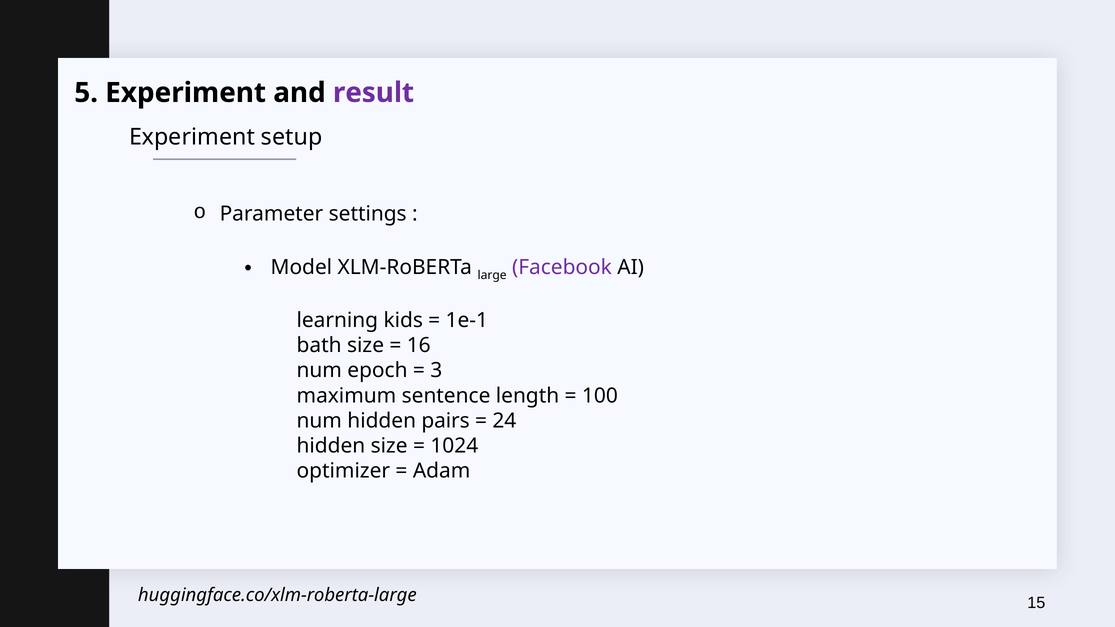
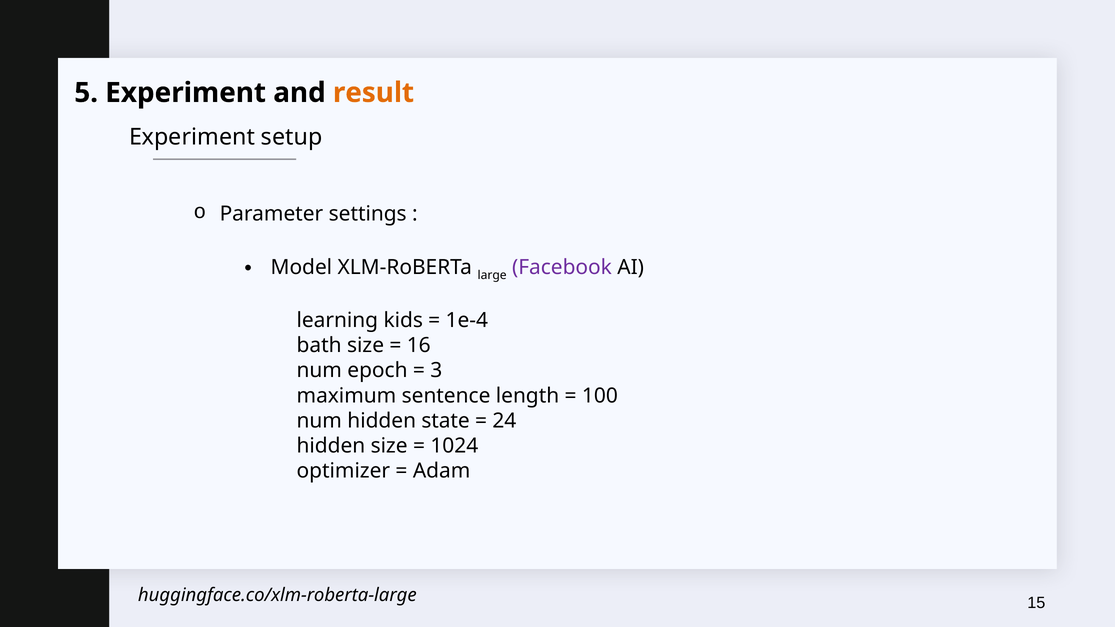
result colour: purple -> orange (373, 93)
1e-1: 1e-1 -> 1e-4 (467, 320)
pairs: pairs -> state (446, 421)
